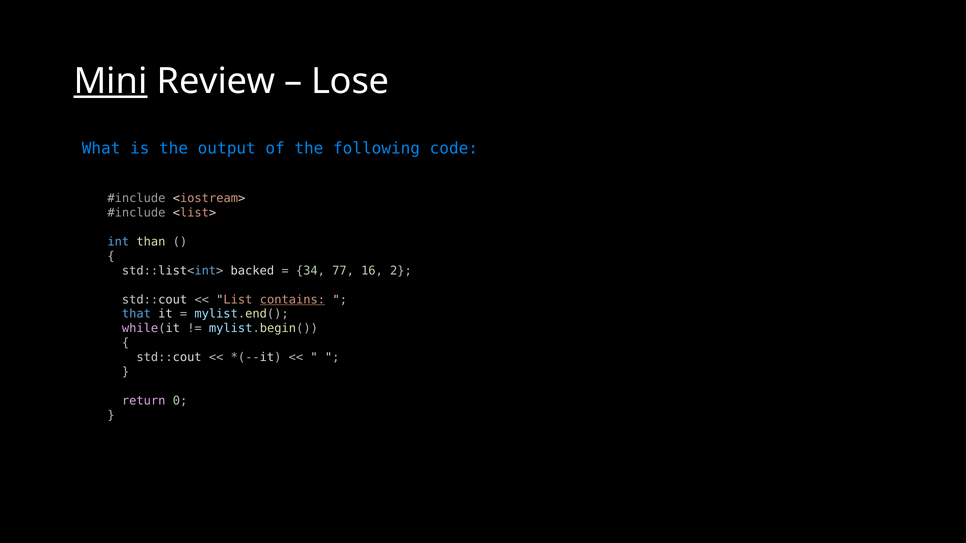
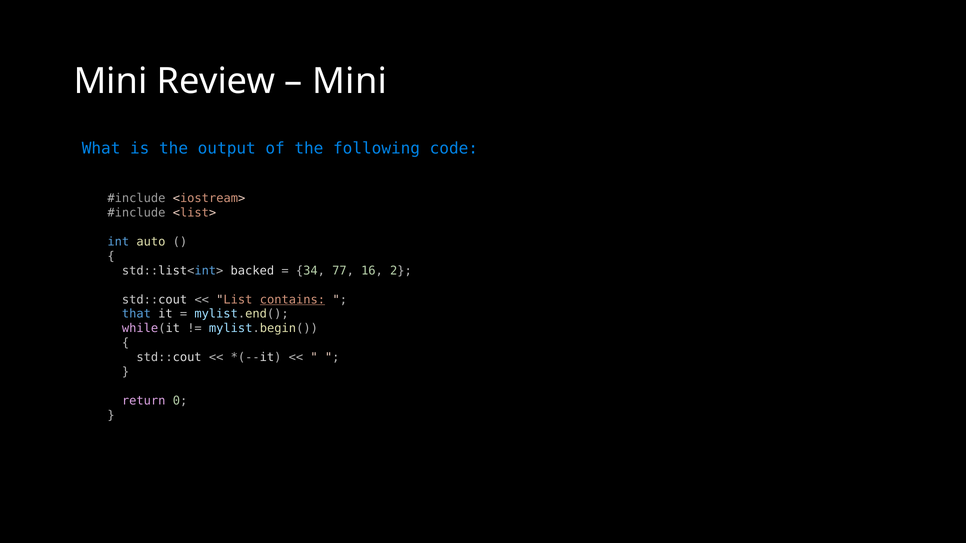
Mini underline: present -> none (111, 81)
Lose: Lose -> Mini (350, 81)
than: than -> auto (151, 242)
